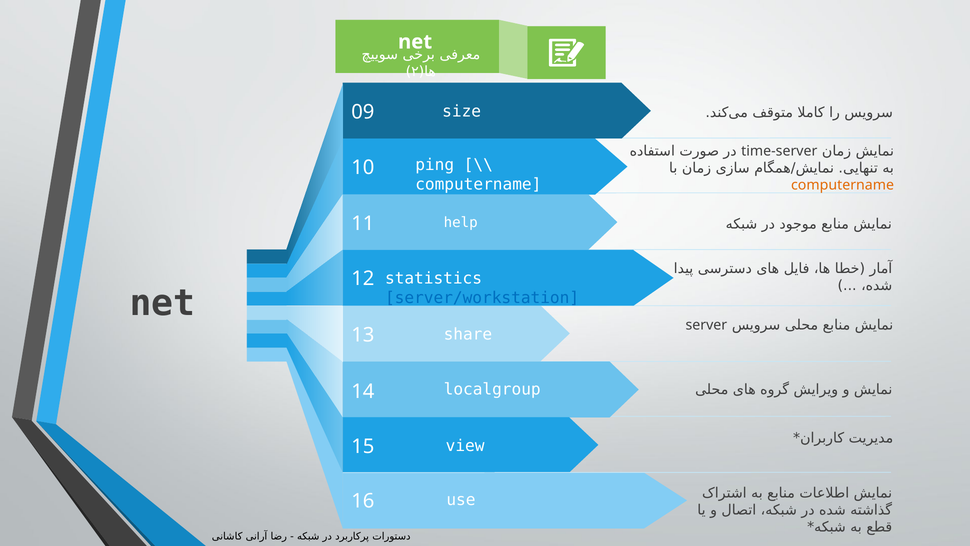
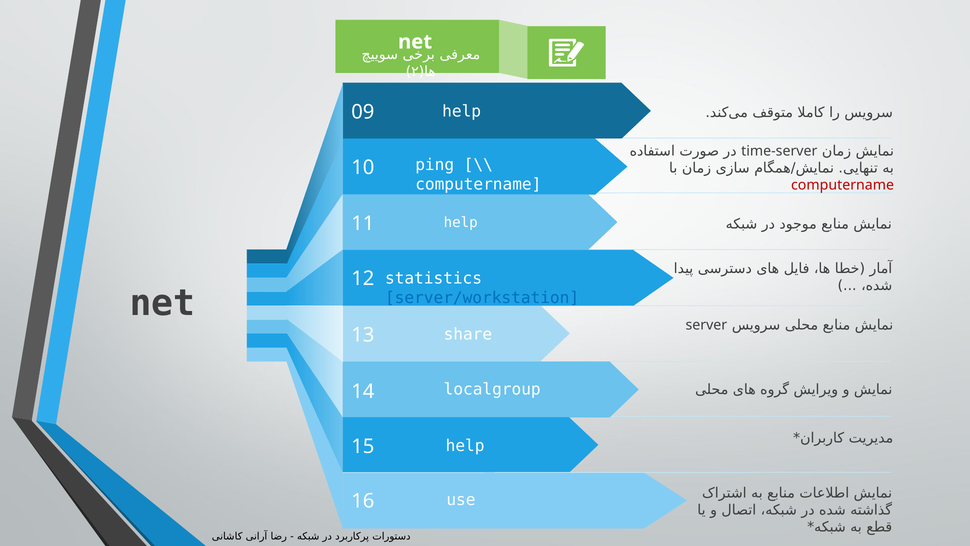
size: size -> help (462, 111)
computername colour: orange -> red (843, 185)
view: view -> help (465, 446)
